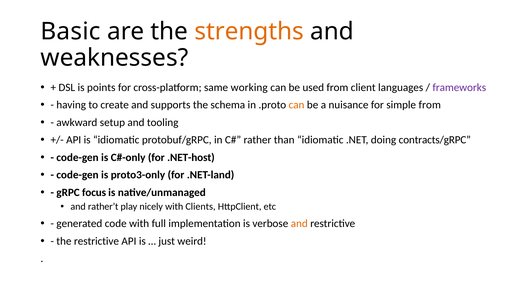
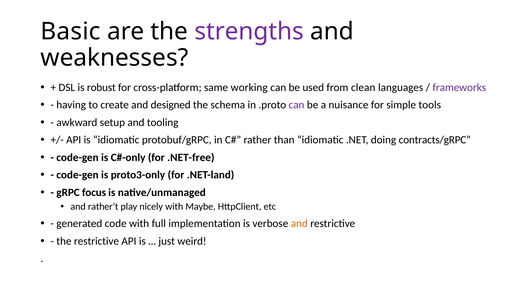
strengths colour: orange -> purple (249, 32)
points: points -> robust (101, 88)
client: client -> clean (363, 88)
supports: supports -> designed (171, 105)
can colour: orange -> purple (297, 105)
simple from: from -> tools (430, 105)
.NET-host: .NET-host -> .NET-free (191, 158)
Clients: Clients -> Maybe (201, 207)
